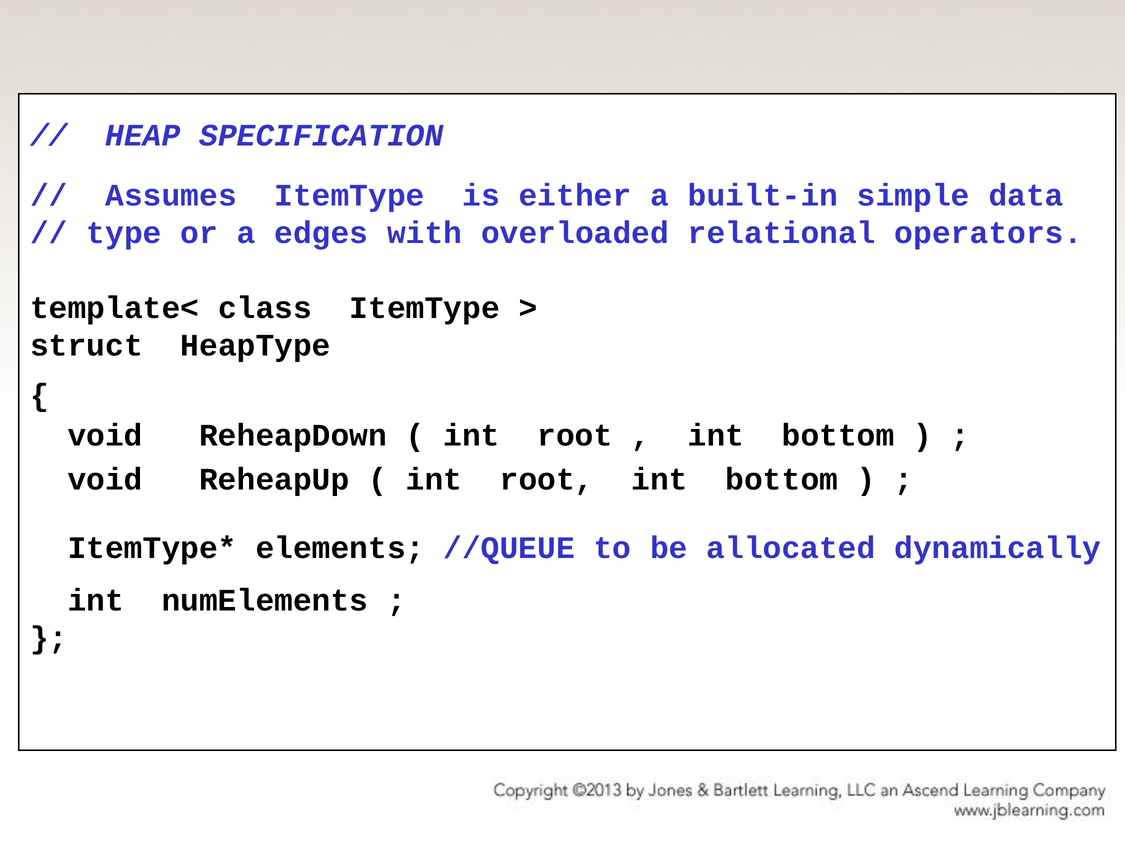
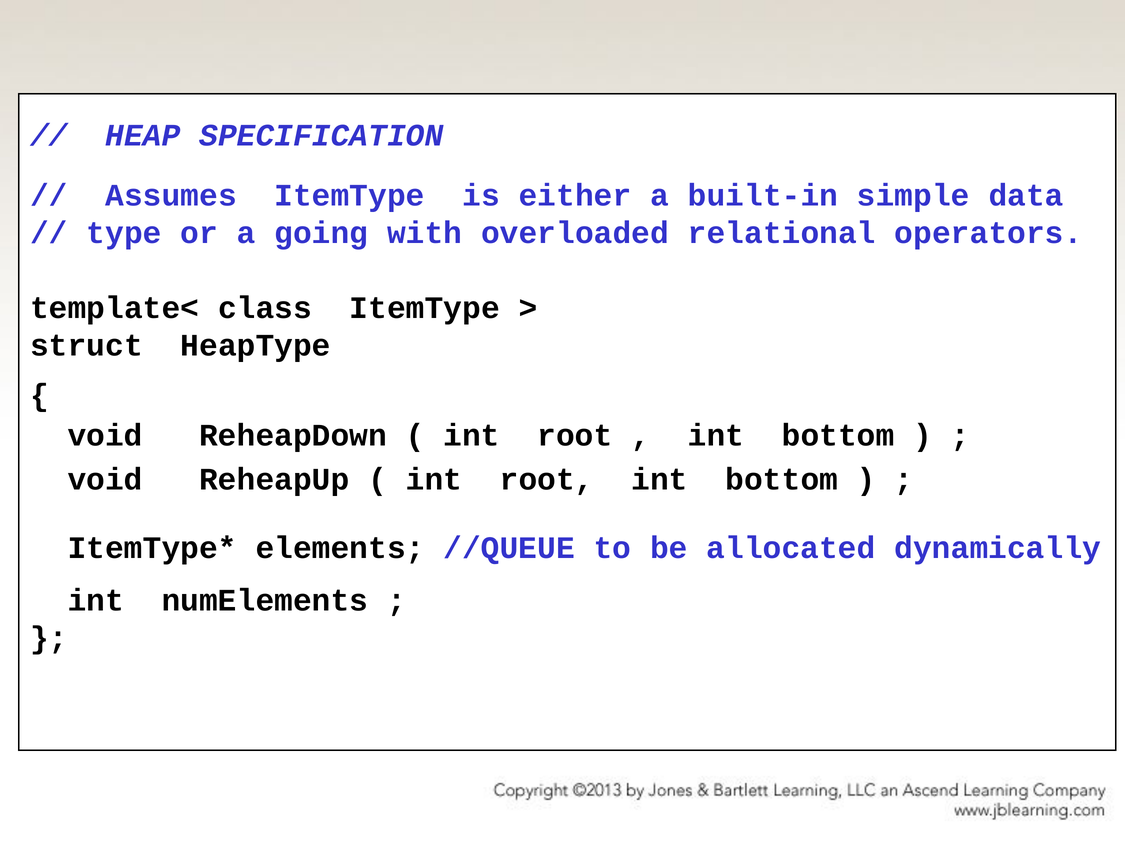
edges: edges -> going (321, 233)
